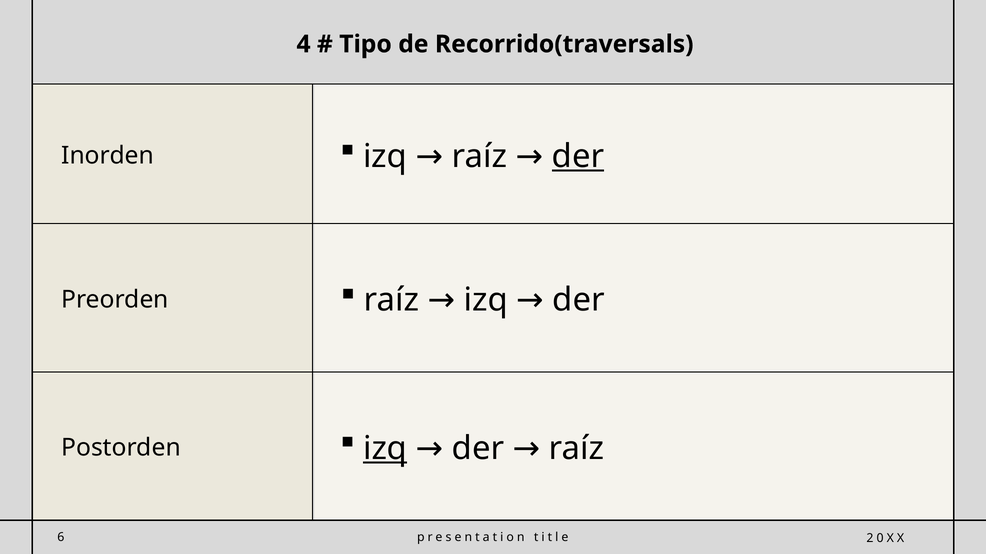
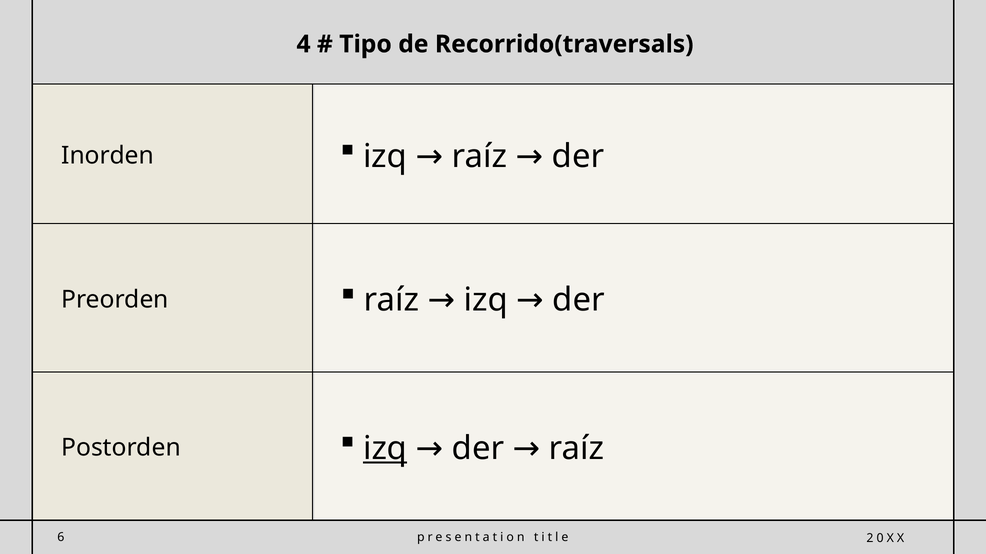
der underline: present -> none (578, 156)
